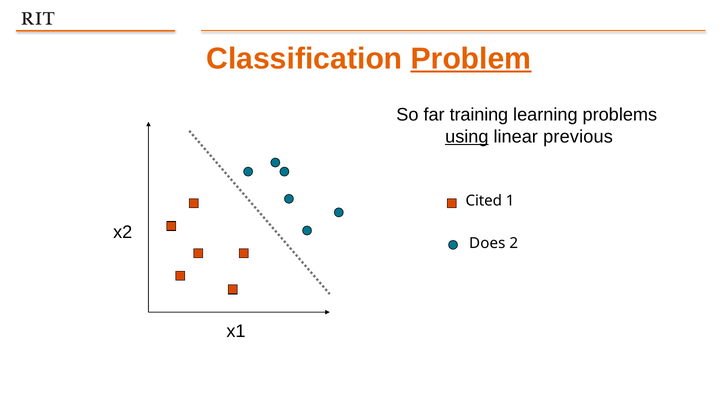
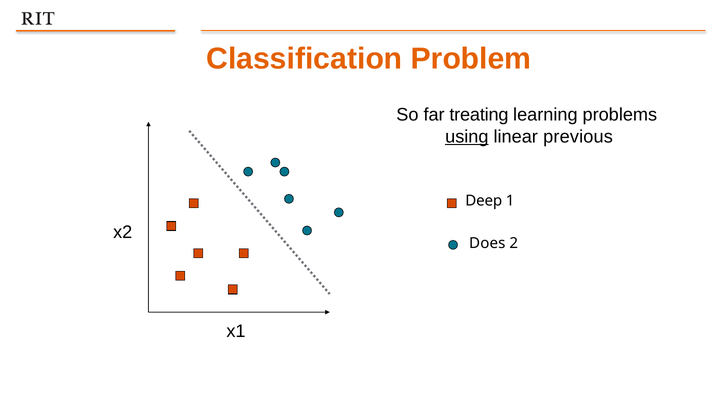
Problem underline: present -> none (471, 59)
training: training -> treating (479, 115)
Cited: Cited -> Deep (484, 201)
